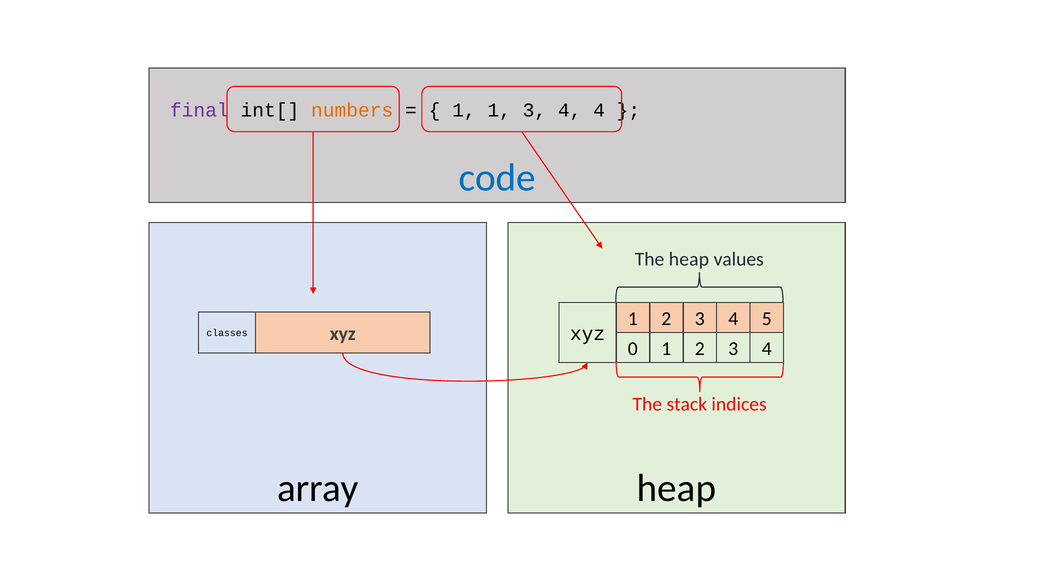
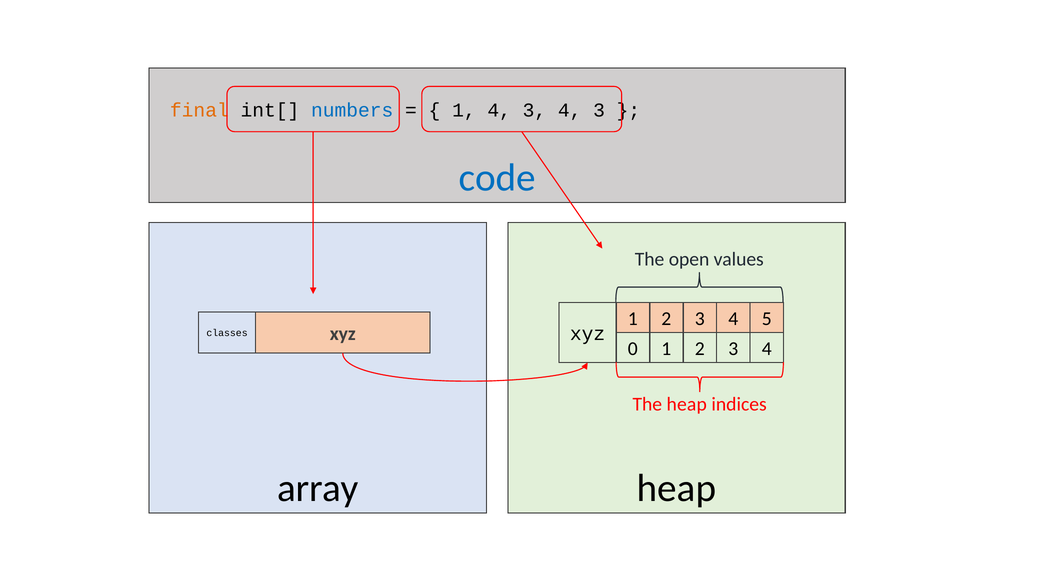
final colour: purple -> orange (199, 110)
numbers colour: orange -> blue (352, 110)
1: 1 -> 4 (499, 110)
3 4 4: 4 -> 3 (599, 110)
The heap: heap -> open (689, 259)
The stack: stack -> heap (687, 404)
